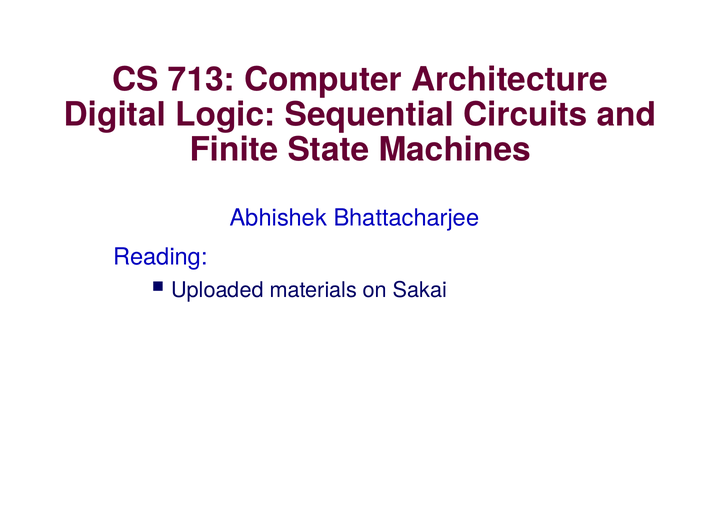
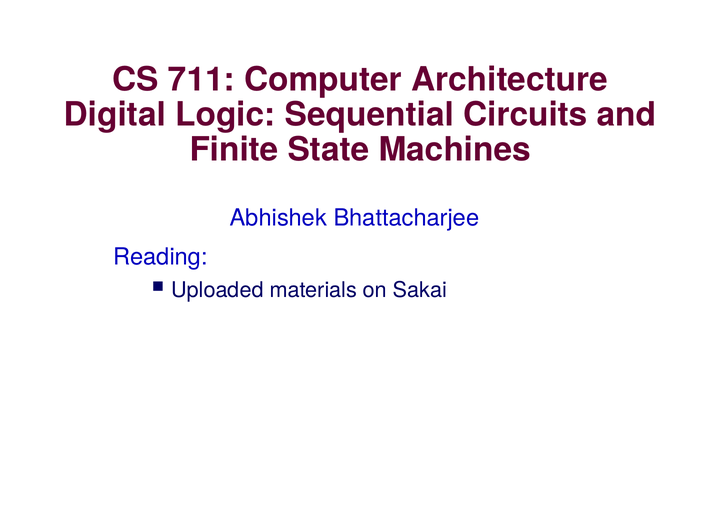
713: 713 -> 711 (201, 80)
